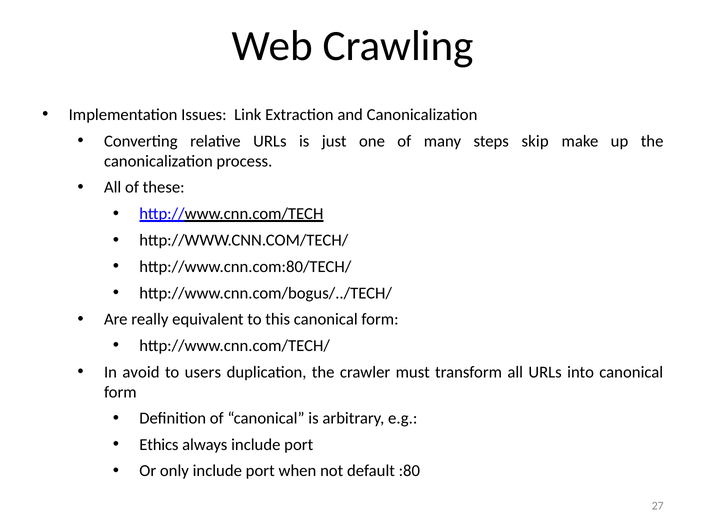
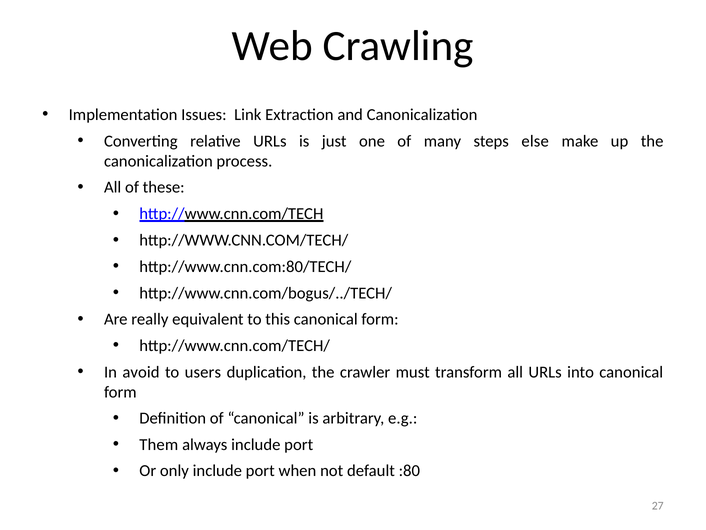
skip: skip -> else (535, 141)
Ethics: Ethics -> Them (159, 444)
